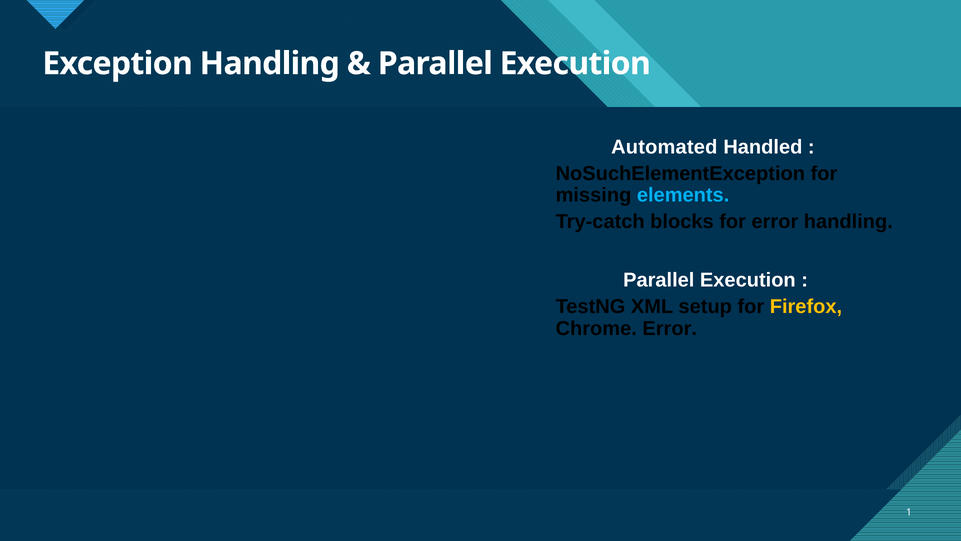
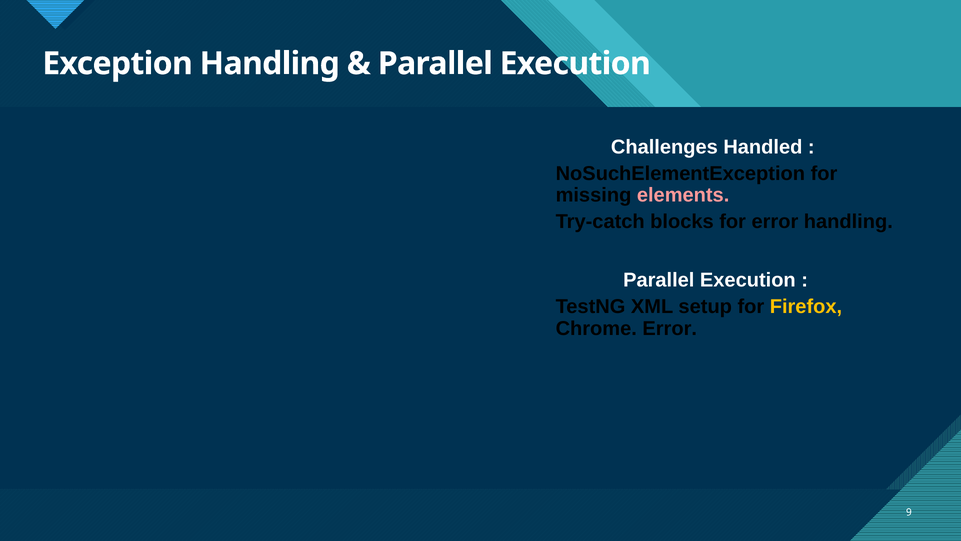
Automated: Automated -> Challenges (664, 147)
elements colour: light blue -> pink (683, 195)
1: 1 -> 9 (909, 512)
